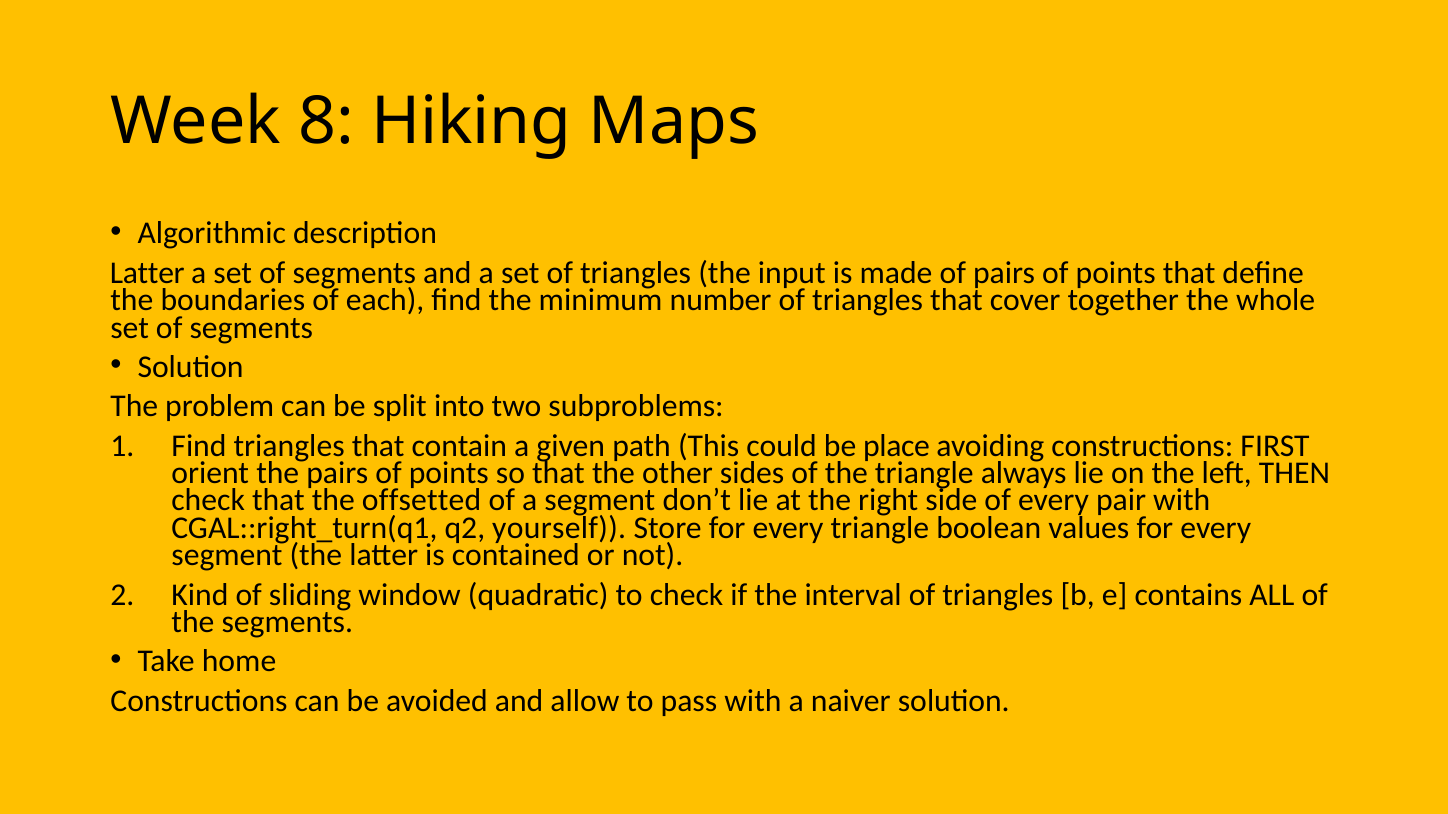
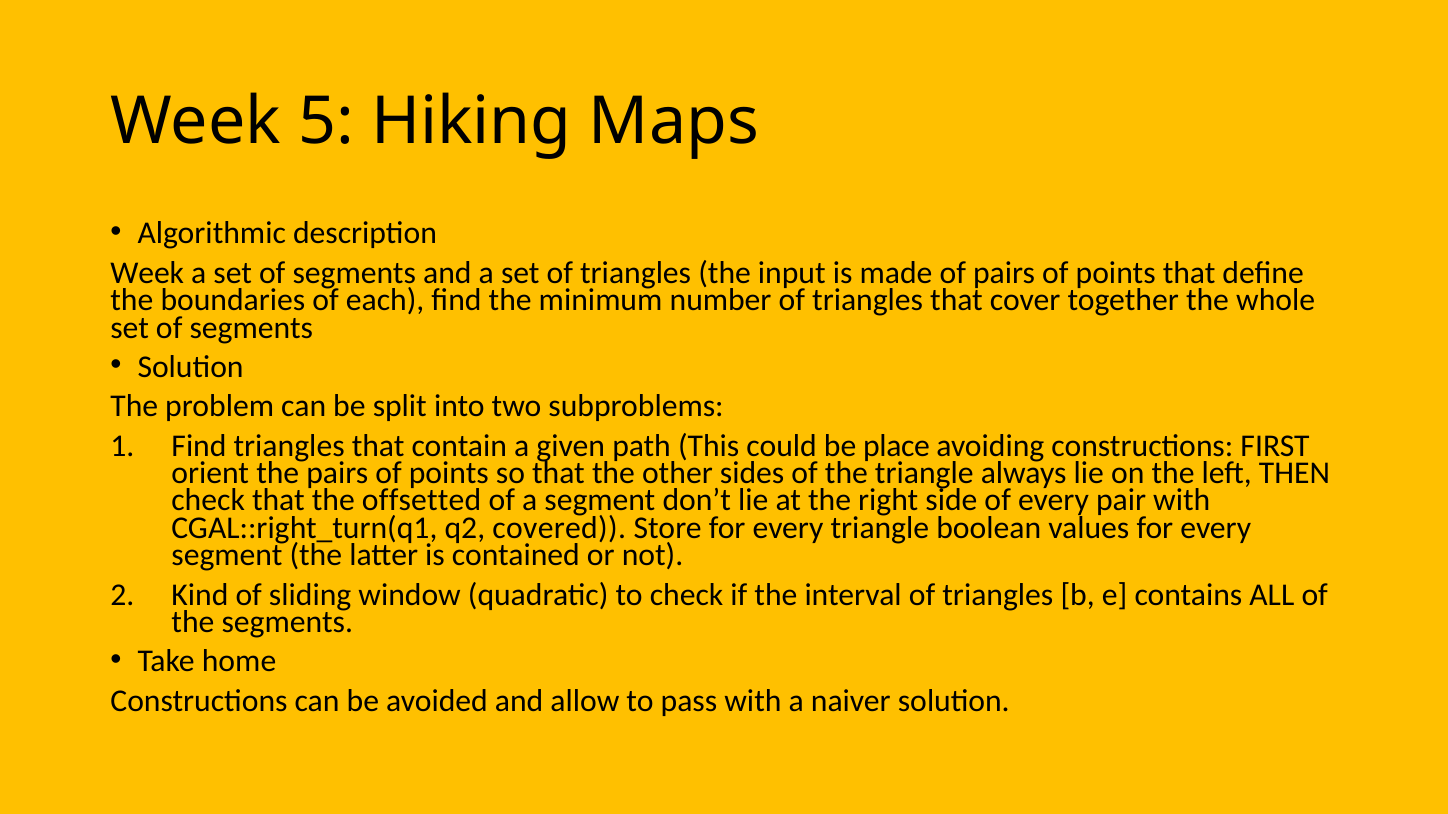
8: 8 -> 5 (326, 122)
Latter: Latter -> Week (147, 273)
yourself: yourself -> covered (559, 528)
